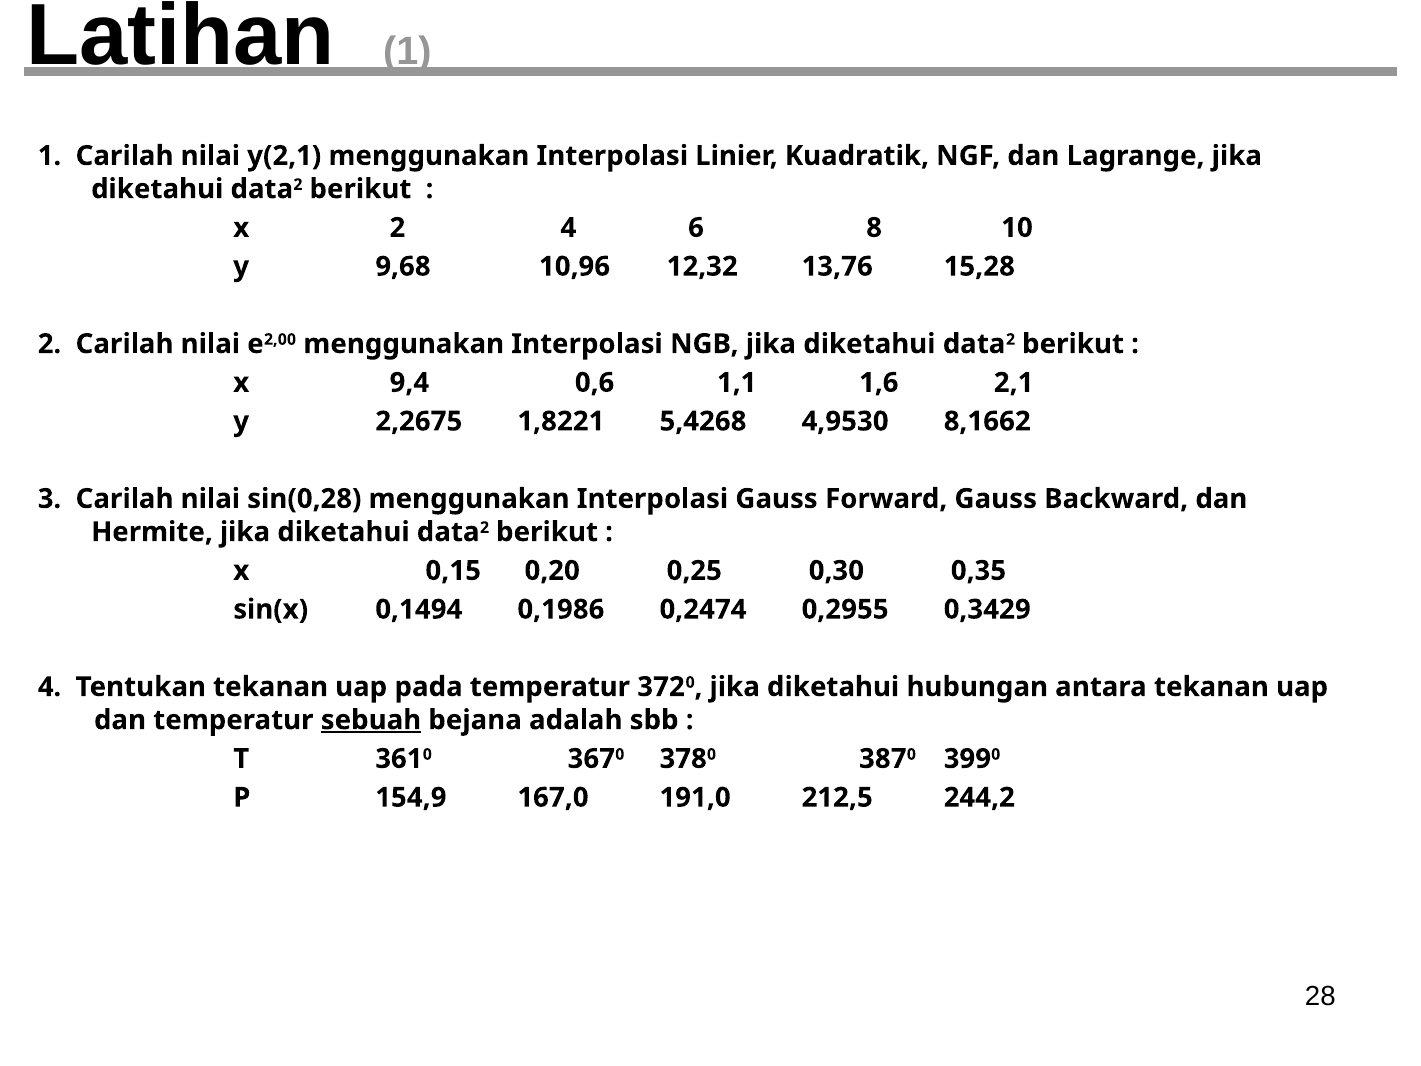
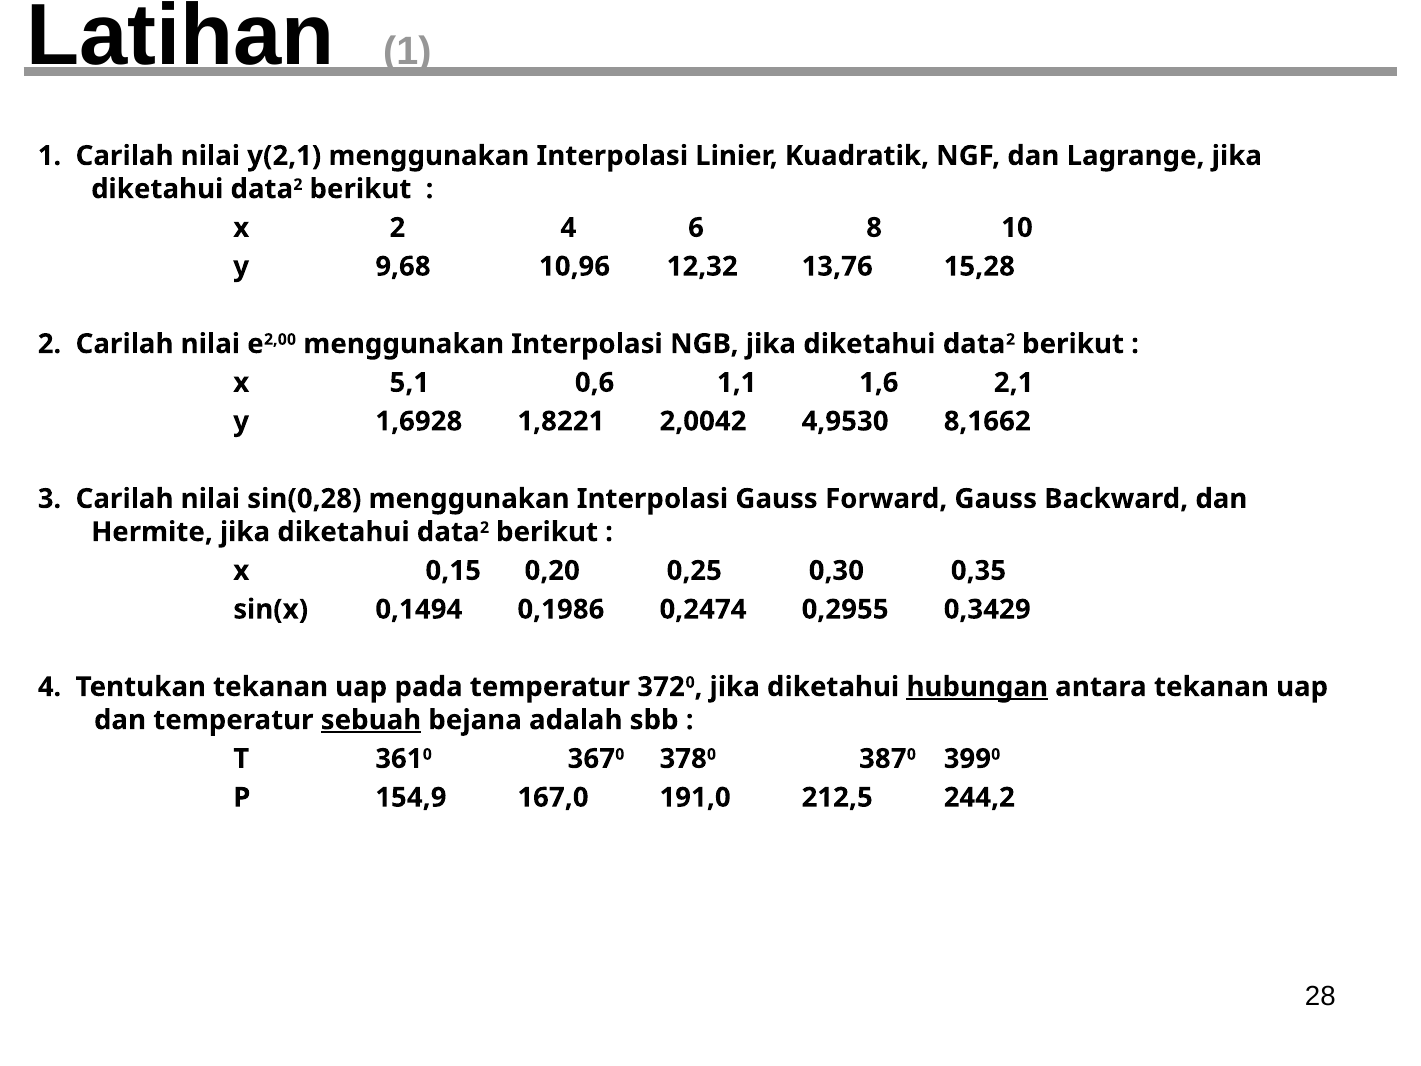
9,4: 9,4 -> 5,1 (409, 383)
2,2675: 2,2675 -> 1,6928 (419, 421)
5,4268: 5,4268 -> 2,0042 (703, 421)
hubungan underline: none -> present (977, 687)
